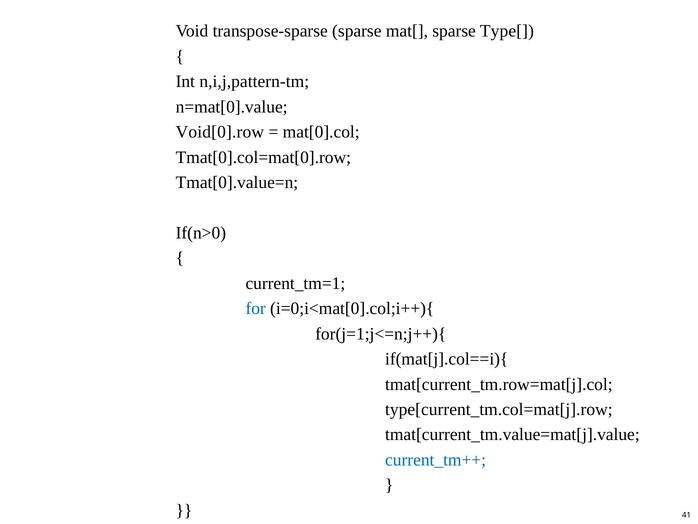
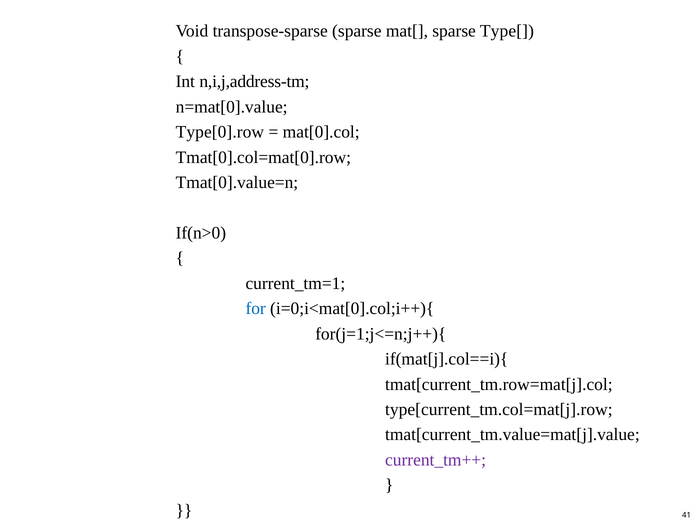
n,i,j,pattern-tm: n,i,j,pattern-tm -> n,i,j,address-tm (254, 81)
Void[0].row: Void[0].row -> Type[0].row (220, 132)
current_tm++ colour: blue -> purple (436, 459)
